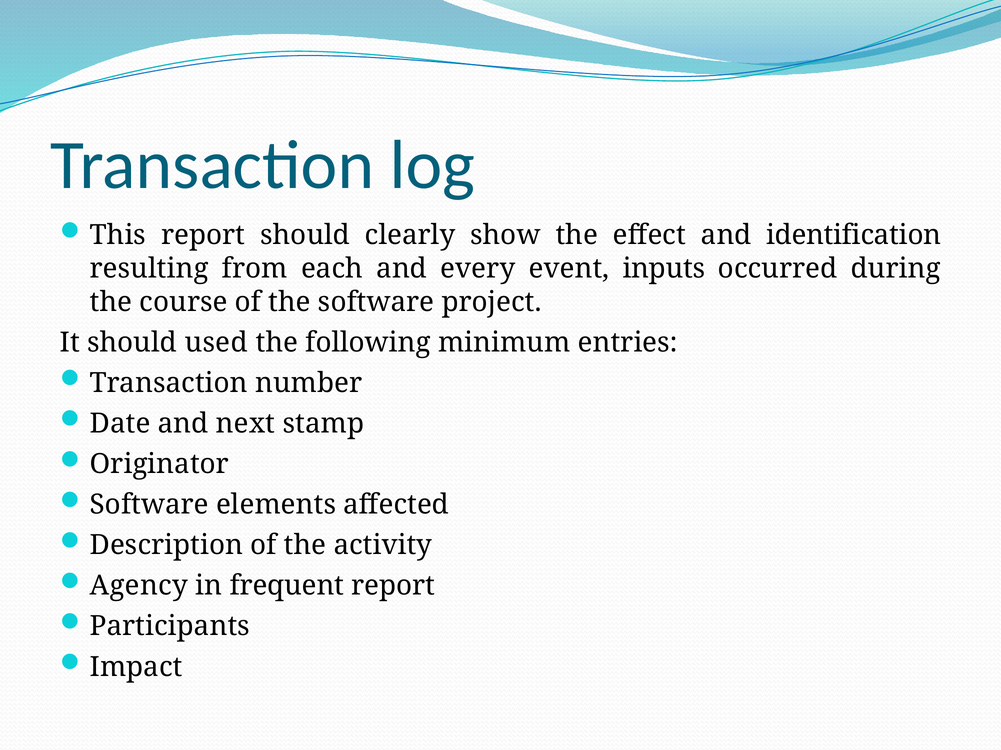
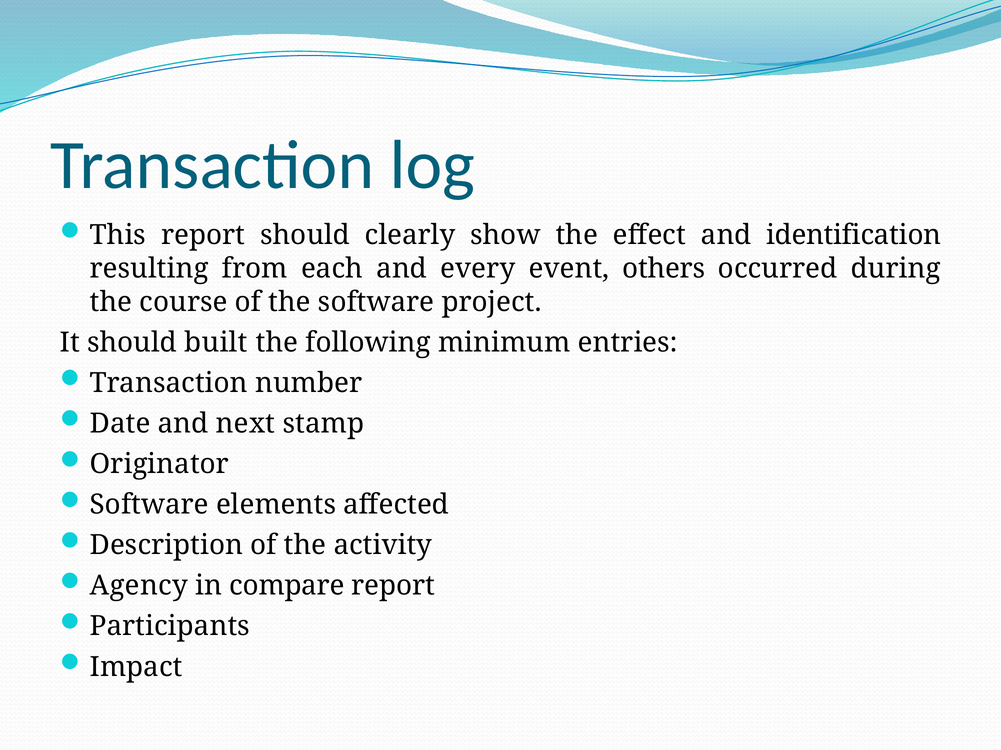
inputs: inputs -> others (664, 269)
used: used -> built (216, 343)
frequent: frequent -> compare (287, 586)
